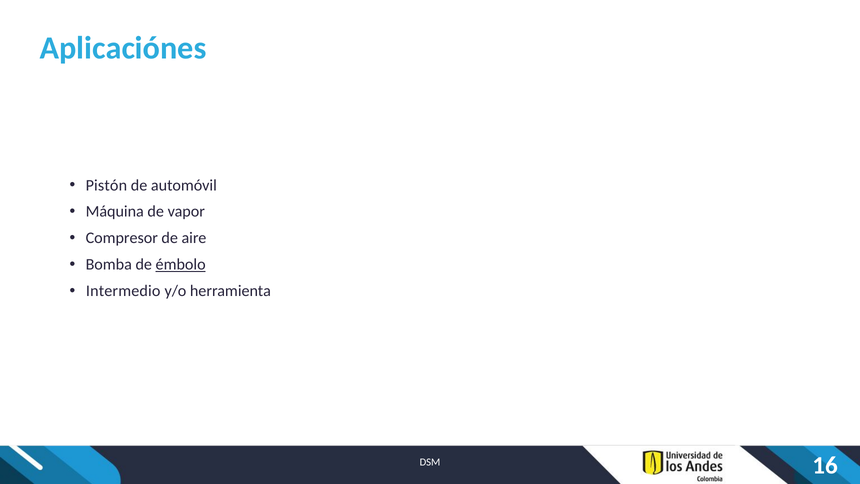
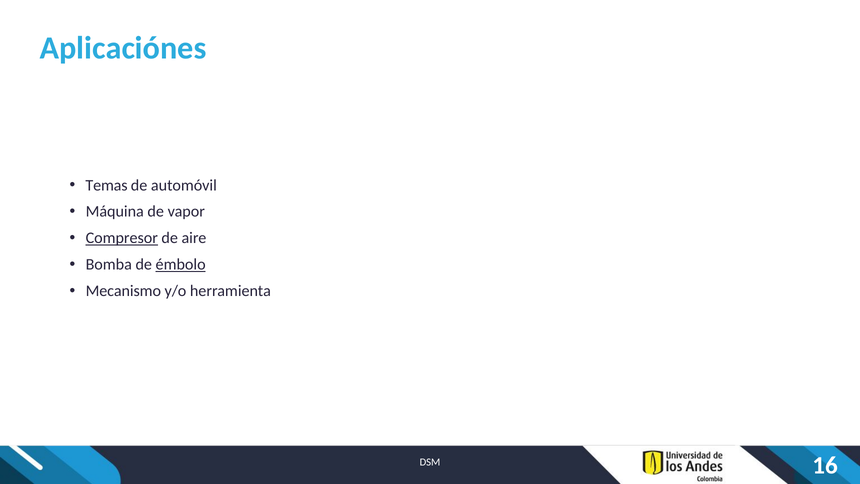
Pistón: Pistón -> Temas (107, 185)
Compresor underline: none -> present (122, 238)
Intermedio: Intermedio -> Mecanismo (123, 291)
